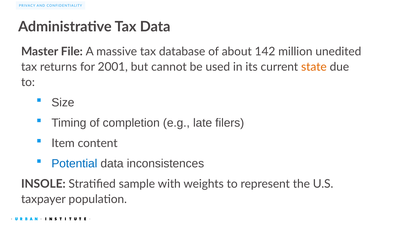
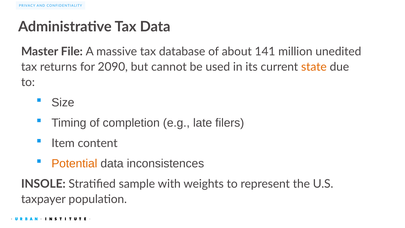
142: 142 -> 141 (265, 51)
2001: 2001 -> 2090 (113, 67)
Potential colour: blue -> orange (74, 164)
